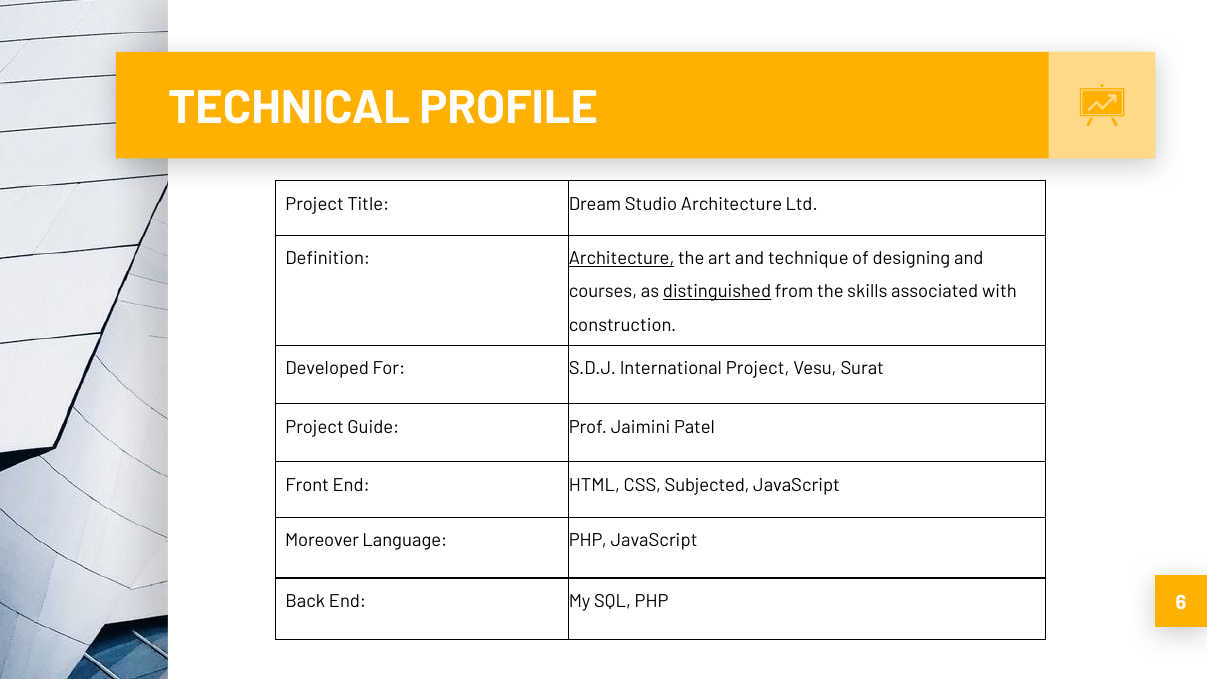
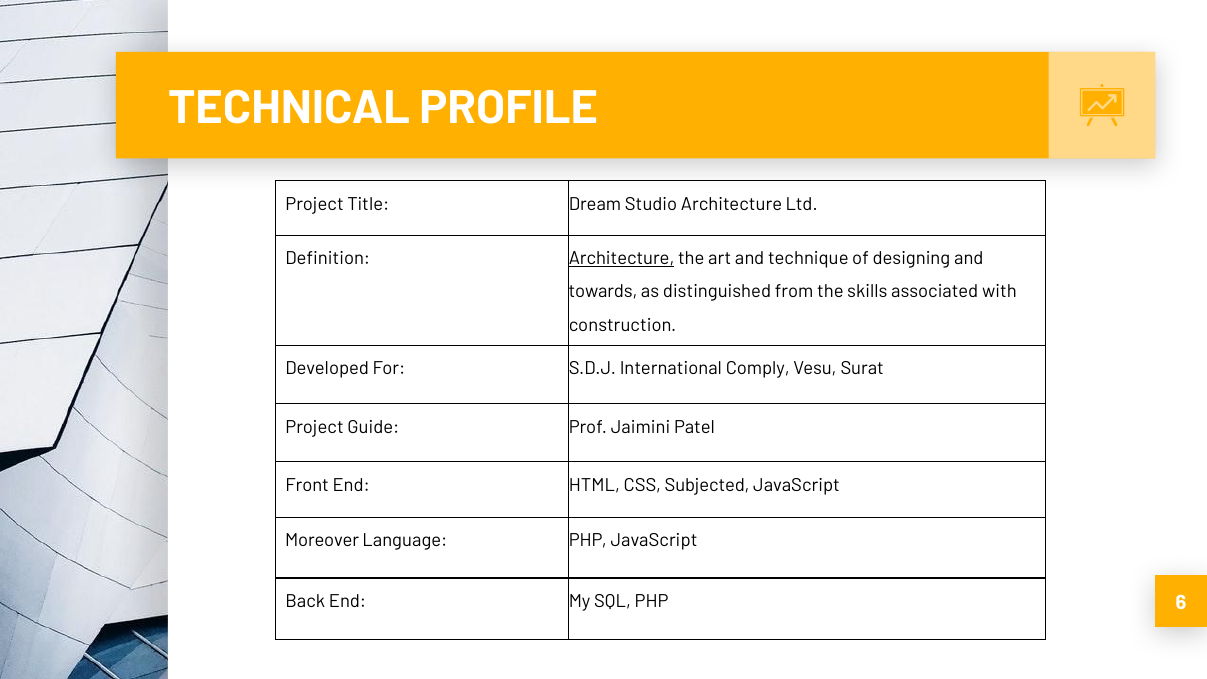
courses: courses -> towards (603, 292)
distinguished underline: present -> none (717, 292)
International Project: Project -> Comply (758, 369)
